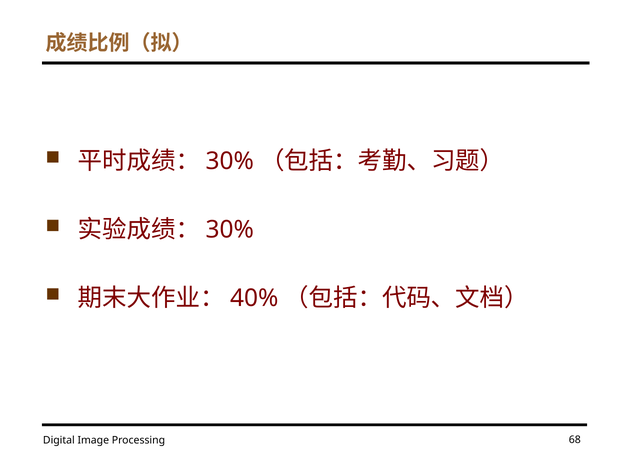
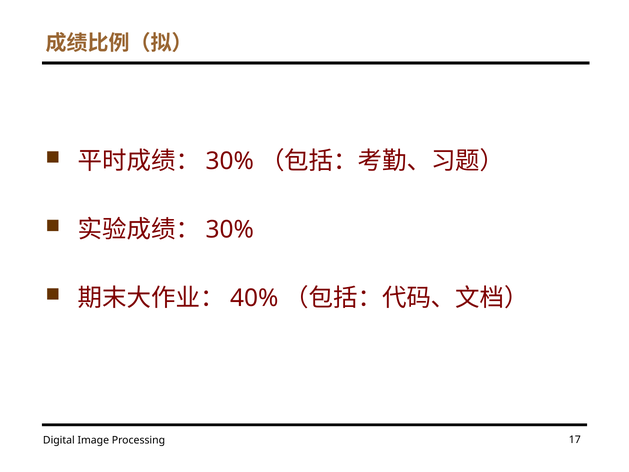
68: 68 -> 17 (575, 440)
